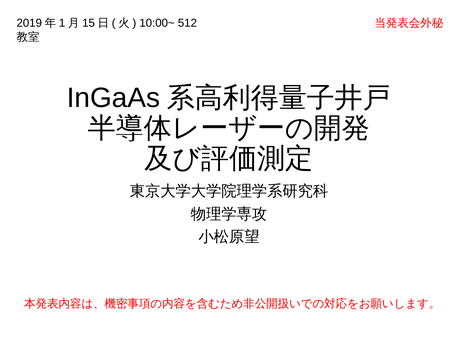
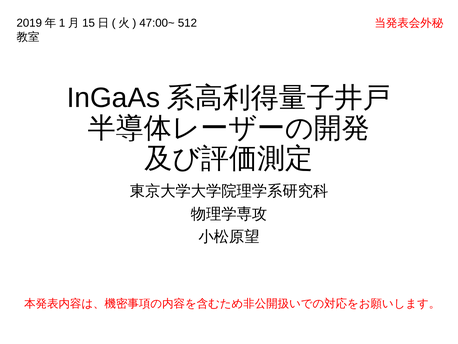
10:00~: 10:00~ -> 47:00~ (157, 23)
